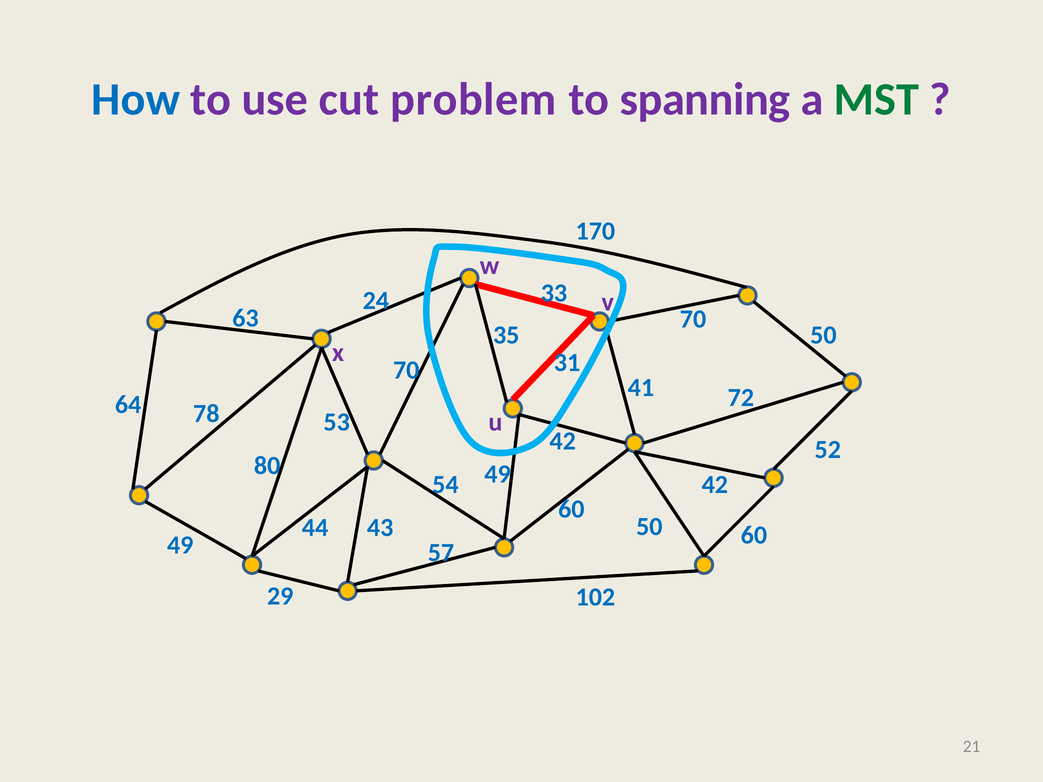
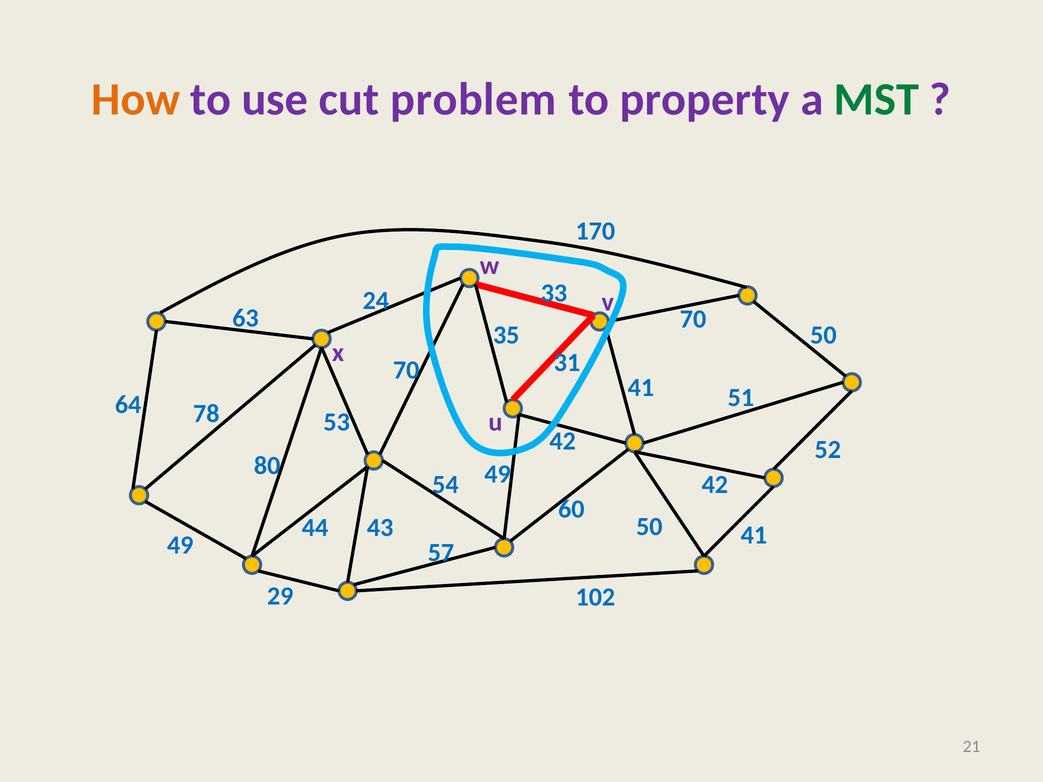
How colour: blue -> orange (136, 100)
spanning: spanning -> property (705, 100)
72: 72 -> 51 (741, 398)
50 60: 60 -> 41 (754, 535)
